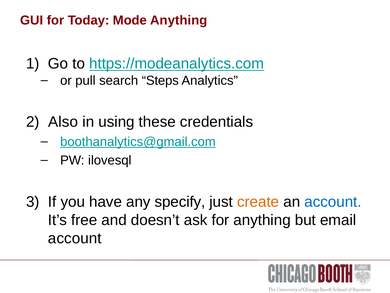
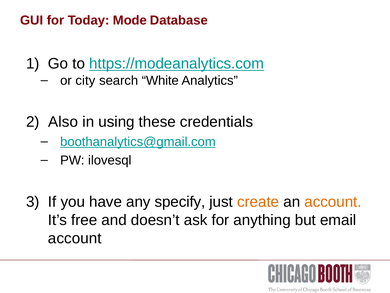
Mode Anything: Anything -> Database (179, 20)
pull: pull -> city (85, 80)
Steps: Steps -> White (160, 80)
account colour: blue -> orange (333, 201)
